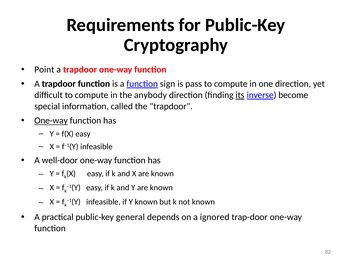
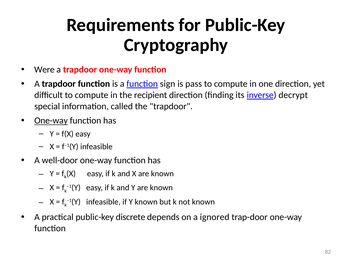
Point: Point -> Were (44, 70)
anybody: anybody -> recipient (151, 95)
its underline: present -> none (240, 95)
become: become -> decrypt (293, 95)
general: general -> discrete (131, 217)
